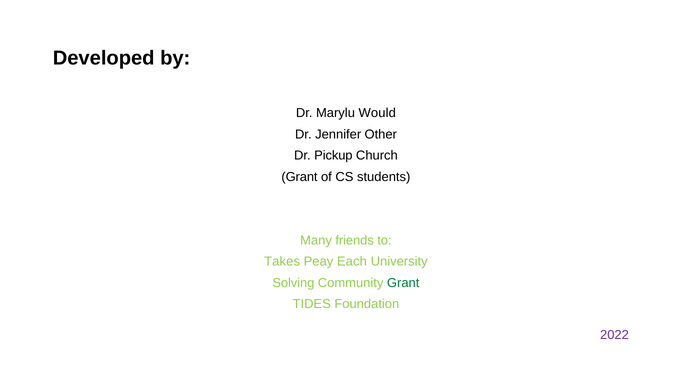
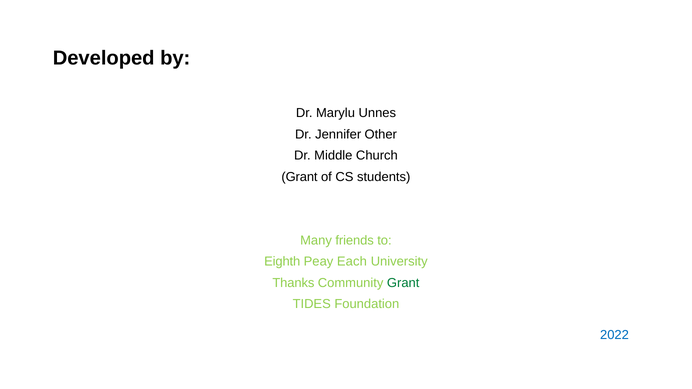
Would: Would -> Unnes (377, 113)
Pickup: Pickup -> Middle (333, 156)
Takes: Takes -> Eighth (282, 262)
Solving: Solving -> Thanks (293, 283)
2022 colour: purple -> blue (614, 335)
